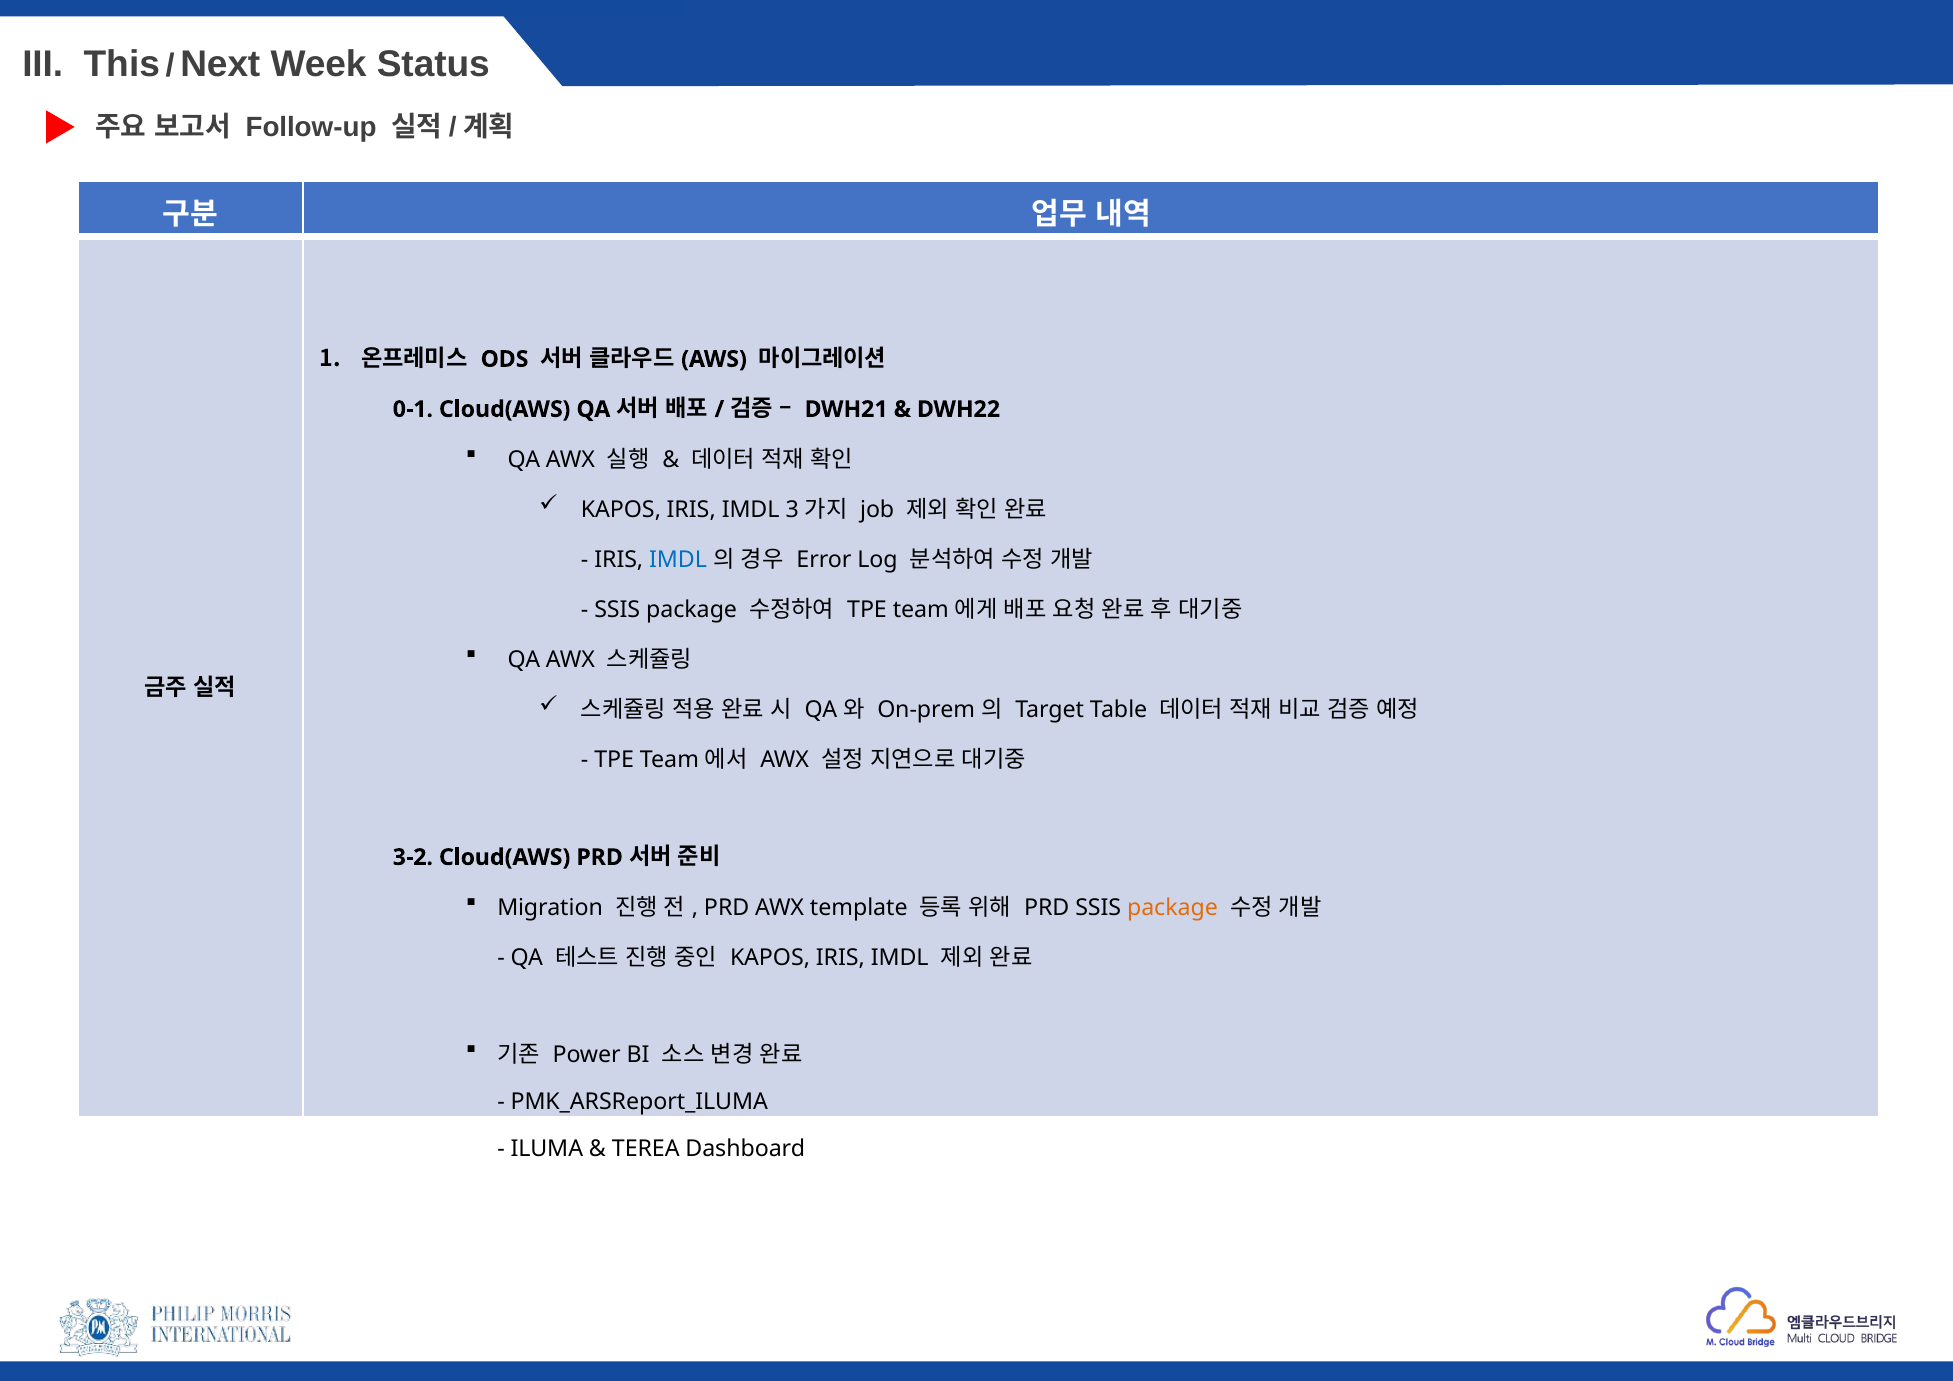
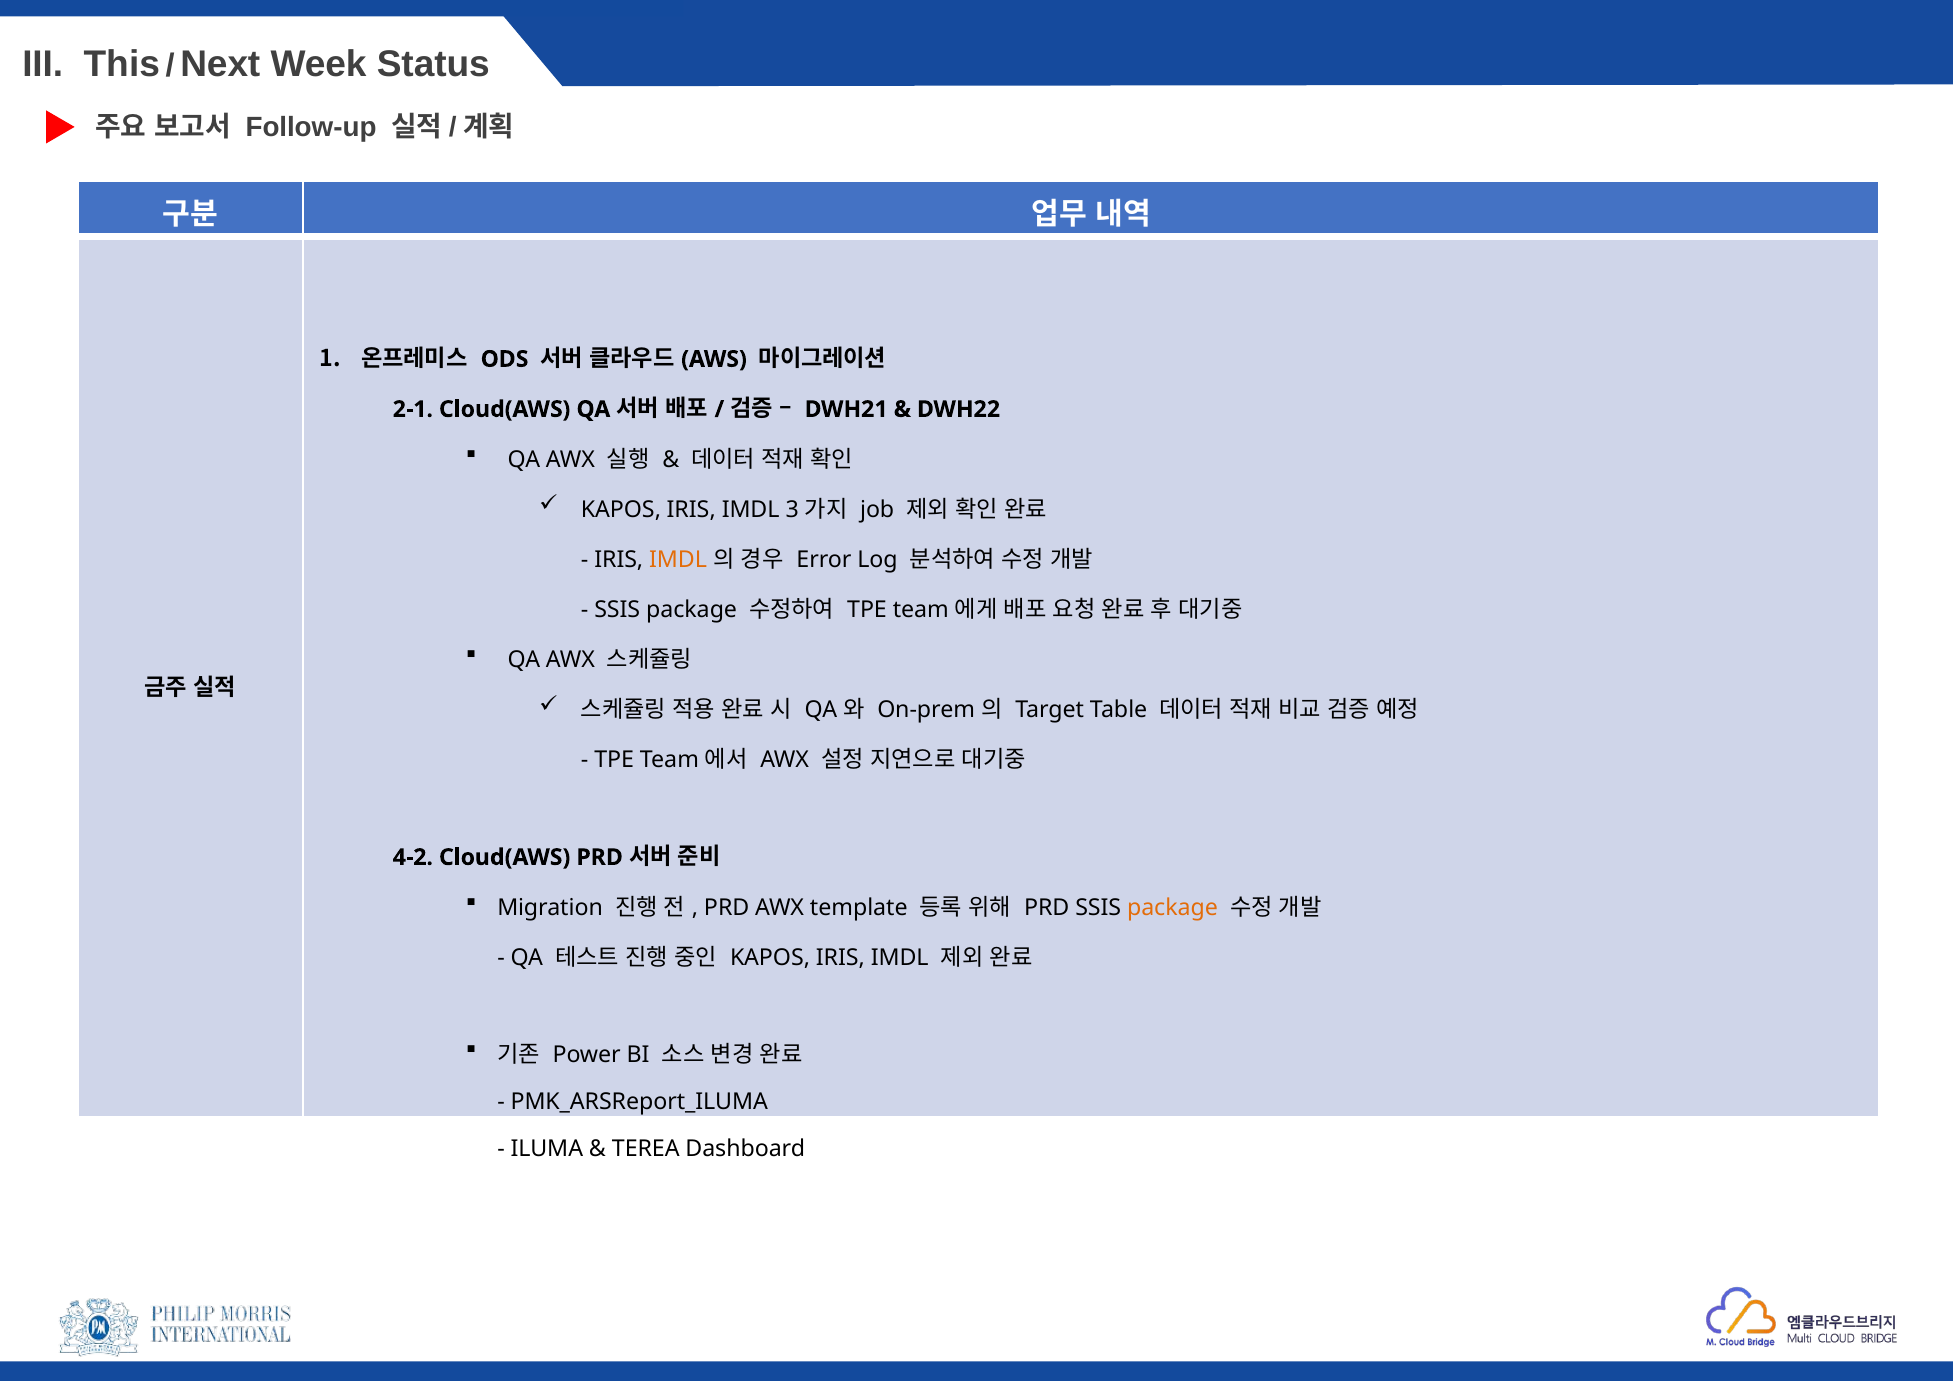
0-1: 0-1 -> 2-1 (413, 409)
IMDL colour: blue -> orange (678, 560)
3-2: 3-2 -> 4-2 (413, 857)
